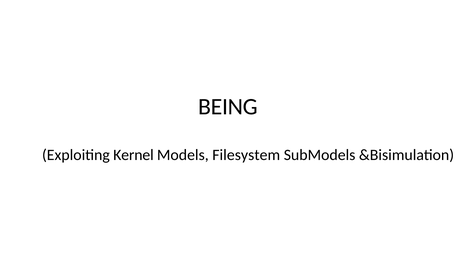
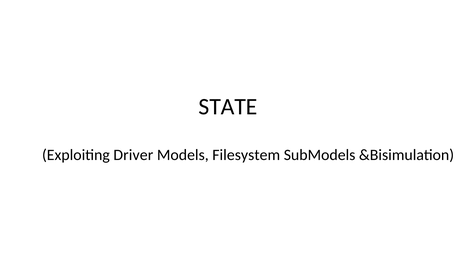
BEING: BEING -> STATE (228, 107)
Kernel: Kernel -> Driver (133, 155)
